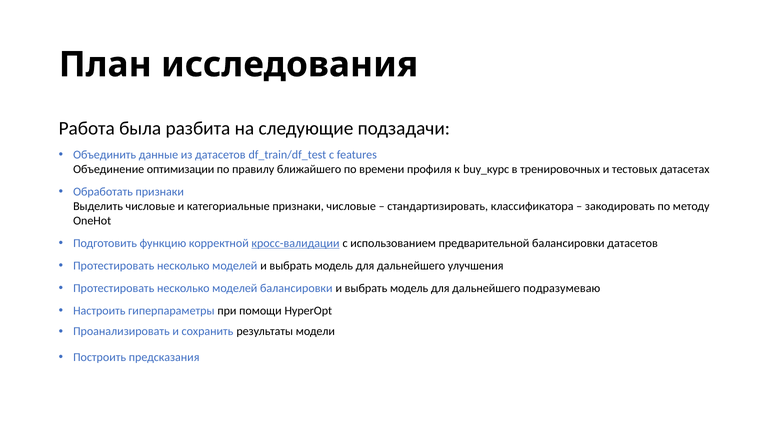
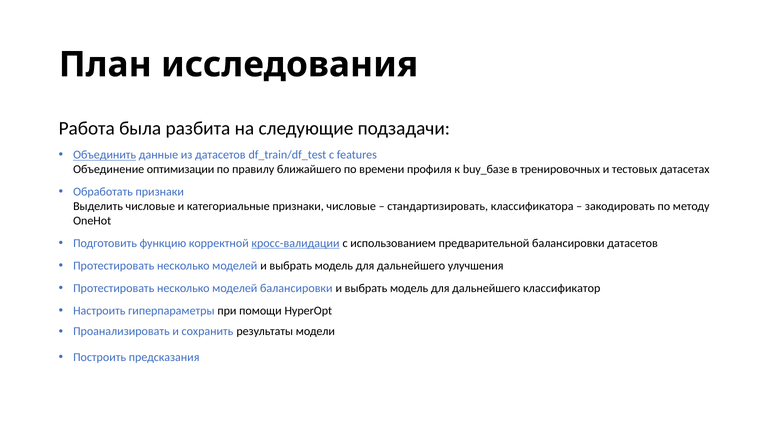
Объединить underline: none -> present (105, 155)
buy_курс: buy_курс -> buy_базе (486, 169)
подразумеваю: подразумеваю -> классификатор (562, 288)
